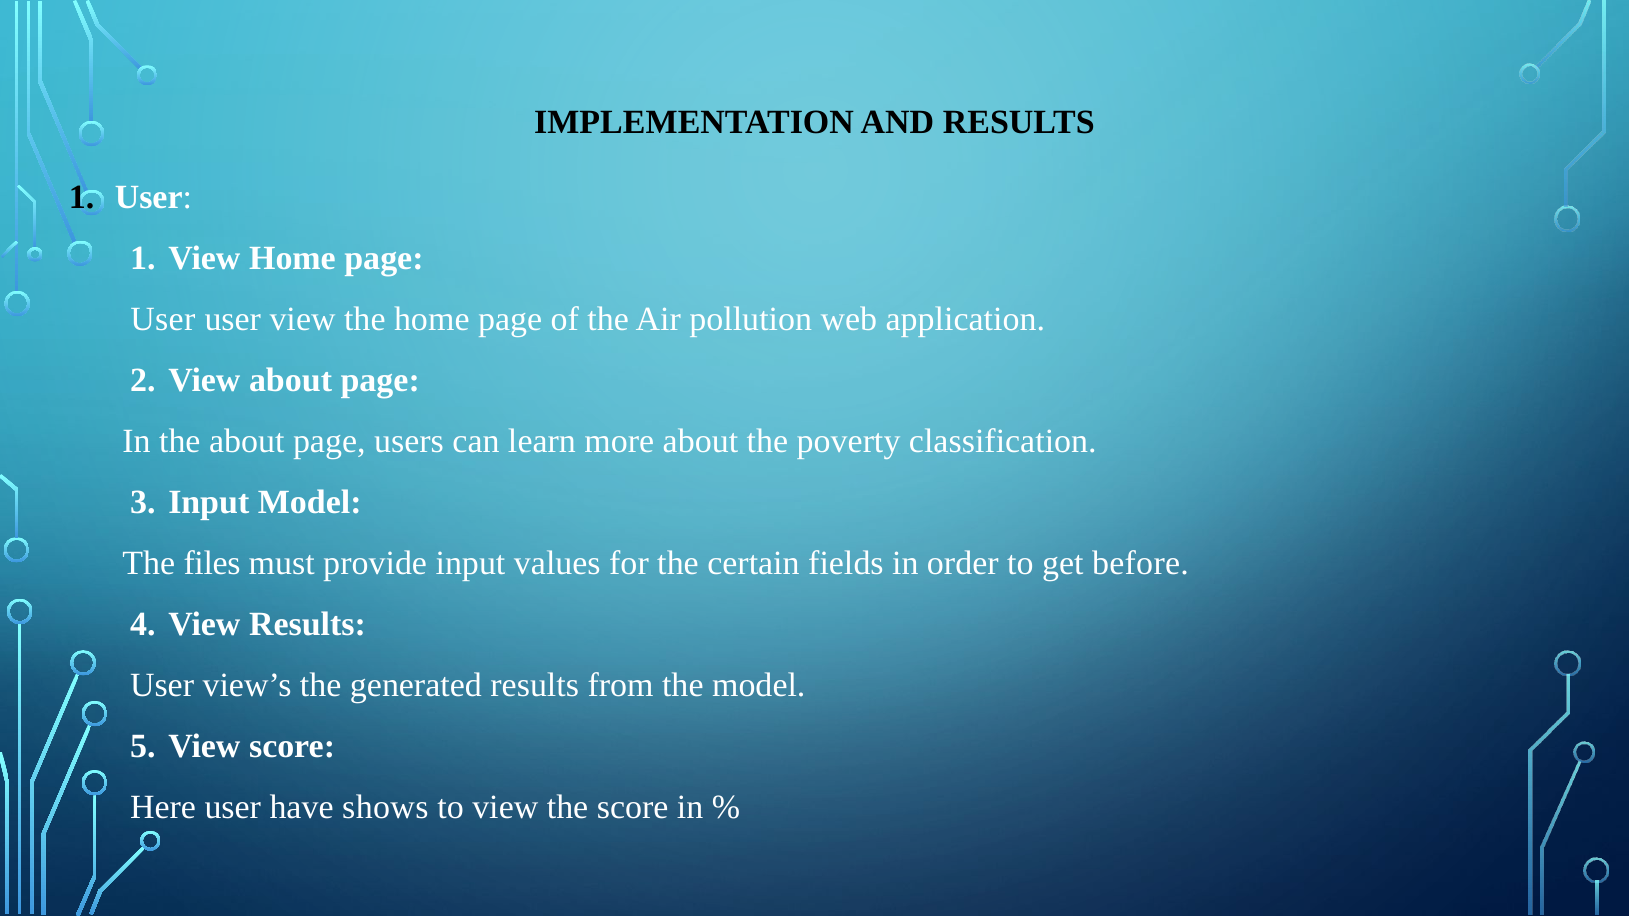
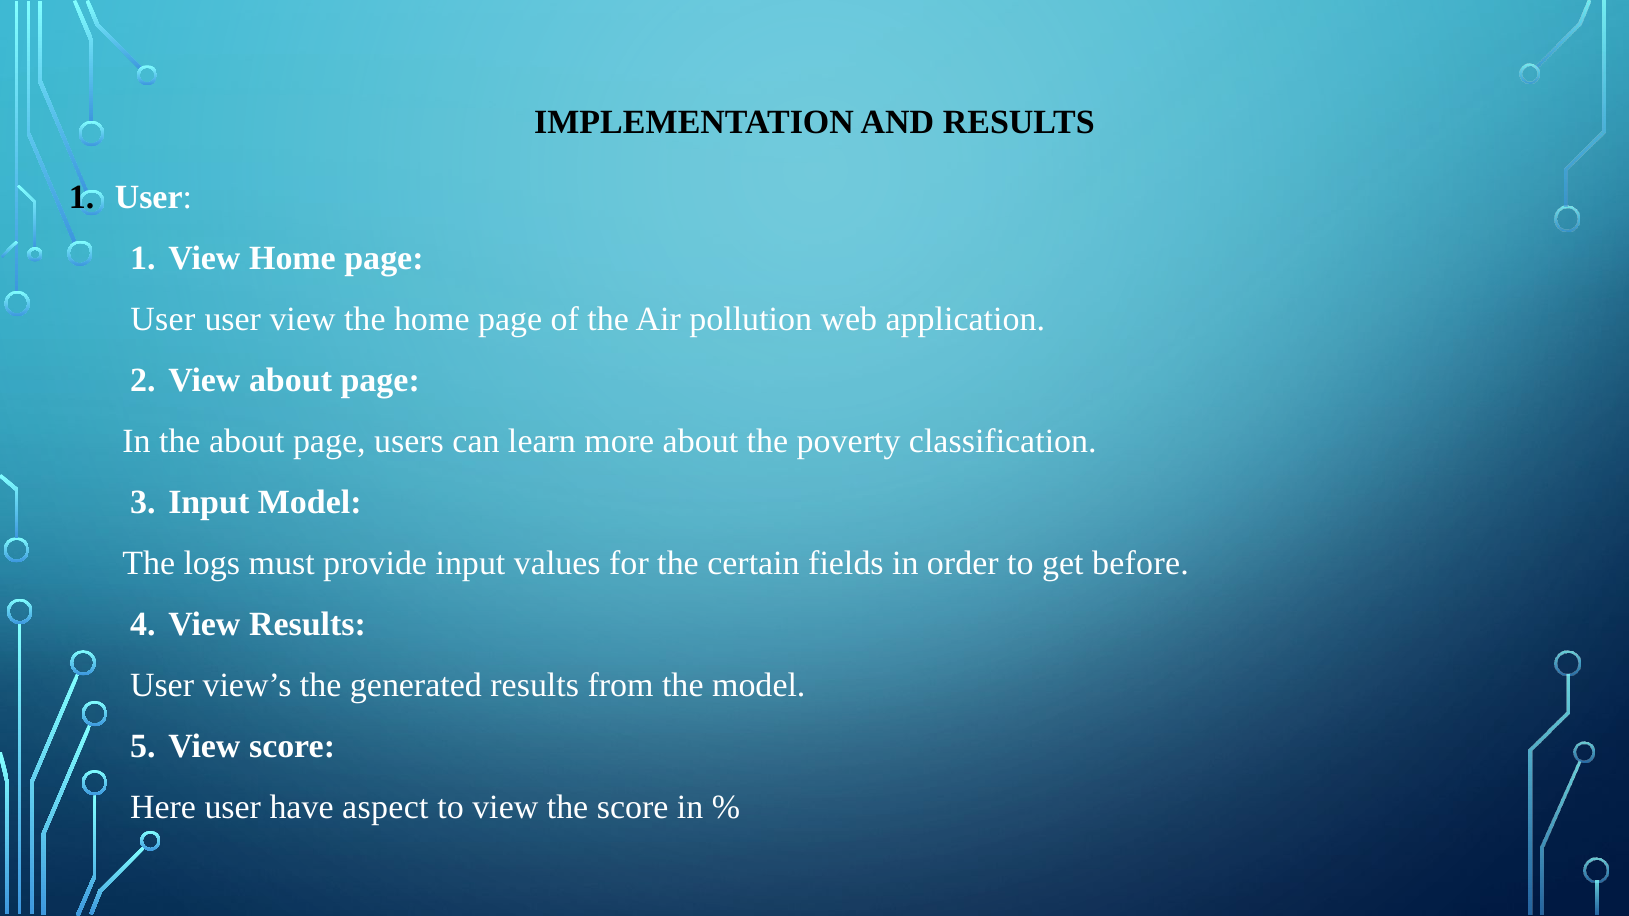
files: files -> logs (212, 564)
shows: shows -> aspect (385, 808)
